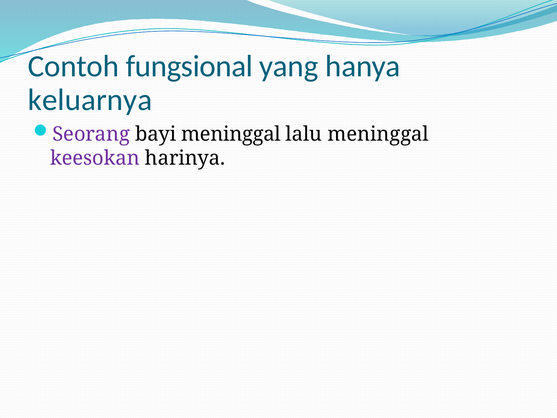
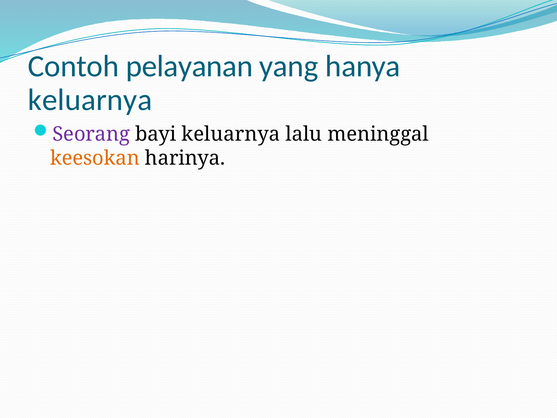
fungsional: fungsional -> pelayanan (189, 66)
bayi meninggal: meninggal -> keluarnya (231, 134)
keesokan colour: purple -> orange (95, 158)
